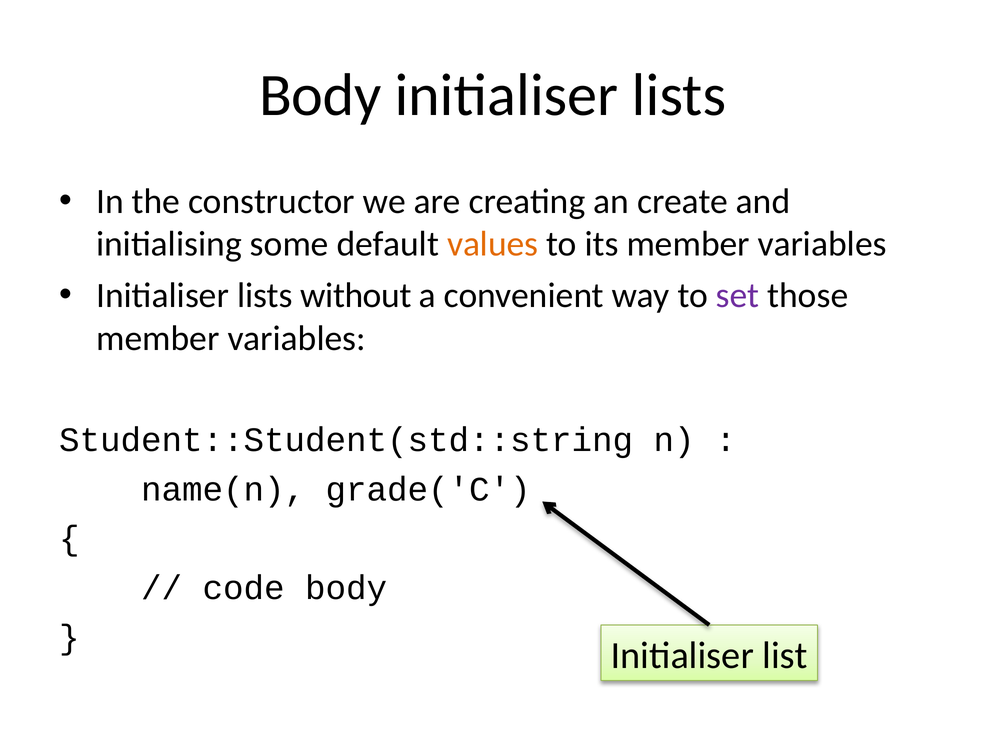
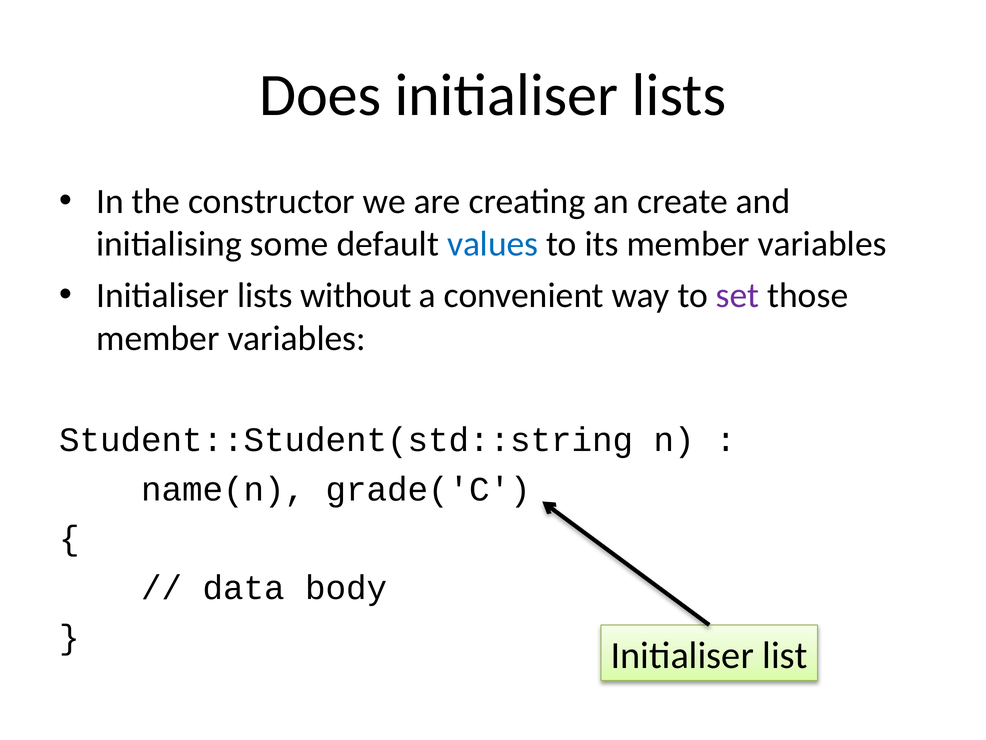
Body: Body -> Does (320, 95)
values colour: orange -> blue (493, 244)
code: code -> data (244, 588)
